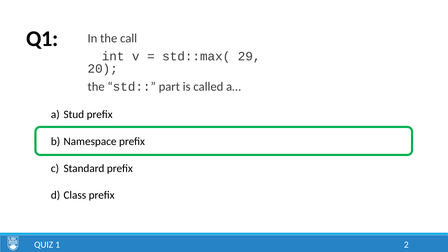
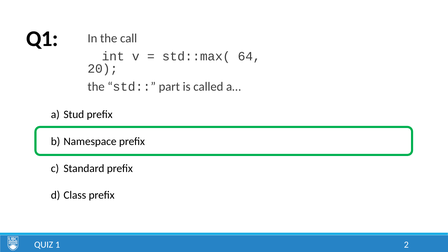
29: 29 -> 64 (249, 56)
